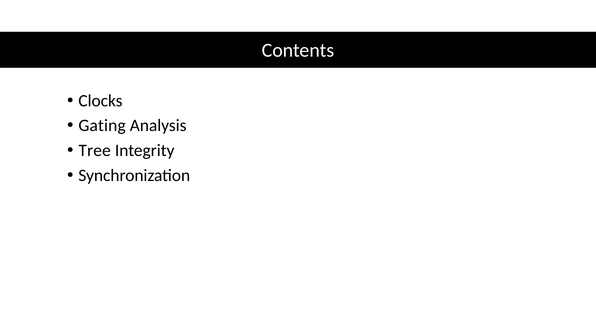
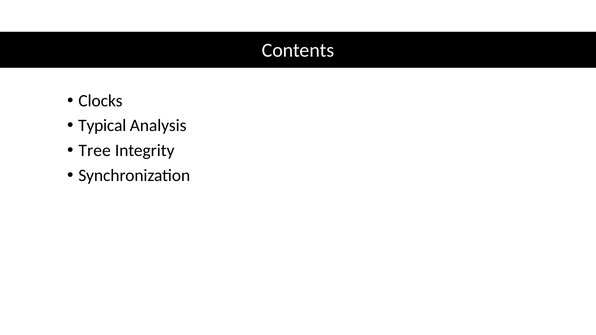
Gating: Gating -> Typical (102, 126)
